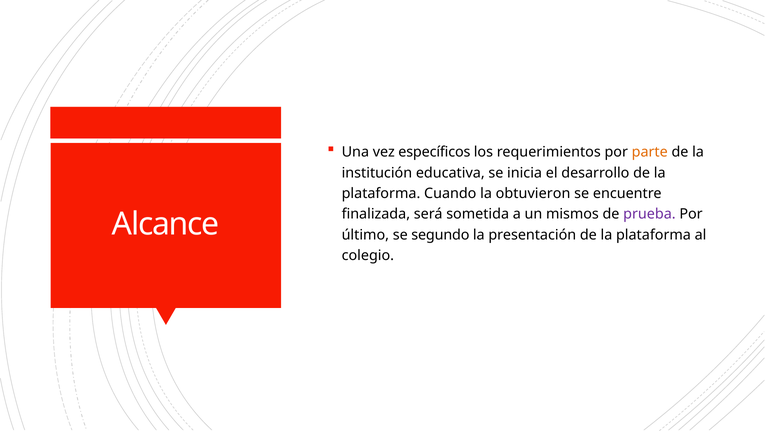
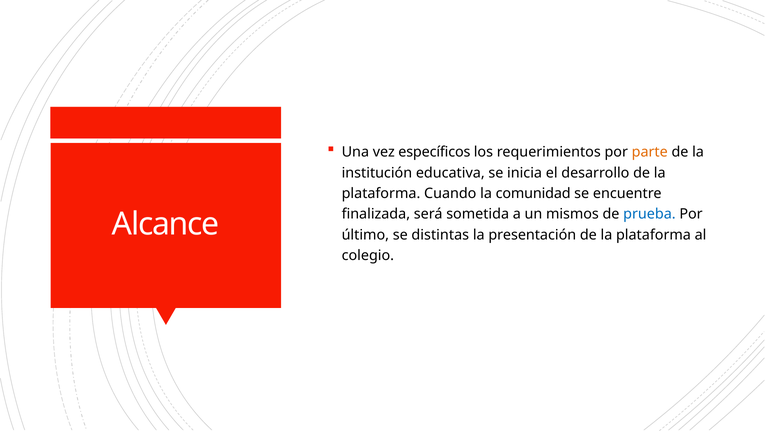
obtuvieron: obtuvieron -> comunidad (533, 193)
prueba colour: purple -> blue (649, 214)
segundo: segundo -> distintas (440, 235)
